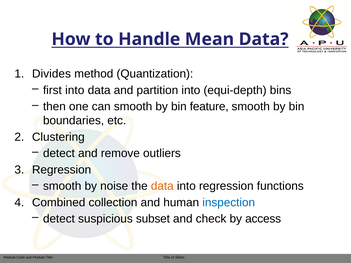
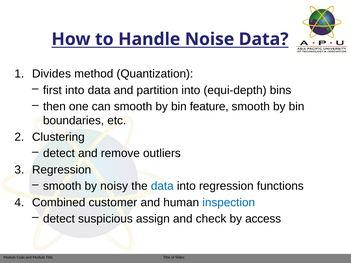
Mean: Mean -> Noise (210, 39)
noise: noise -> noisy (114, 186)
data colour: orange -> blue (162, 186)
collection: collection -> customer (113, 203)
subset: subset -> assign (153, 219)
